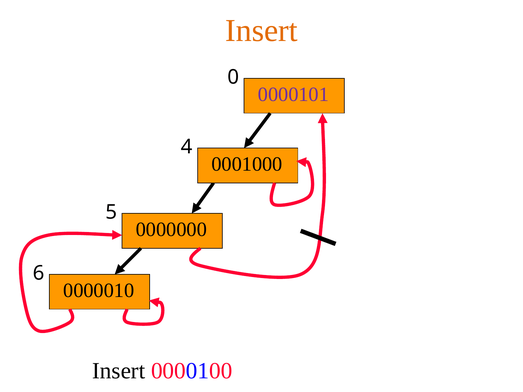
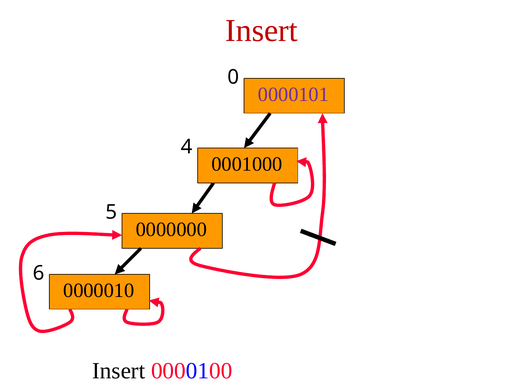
Insert colour: orange -> red (261, 31)
